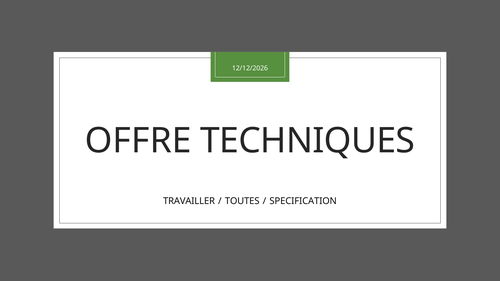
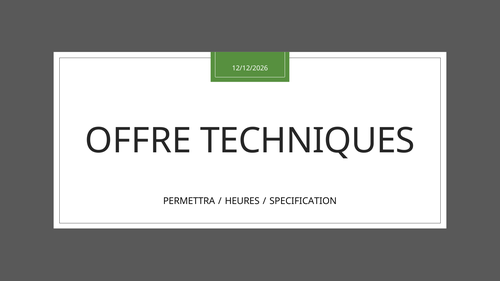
TRAVAILLER: TRAVAILLER -> PERMETTRA (189, 201)
TOUTES: TOUTES -> HEURES (242, 201)
